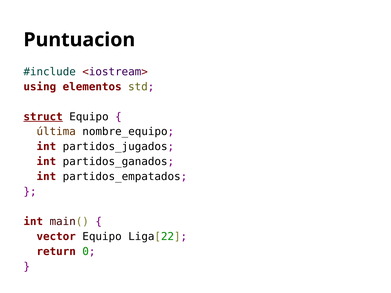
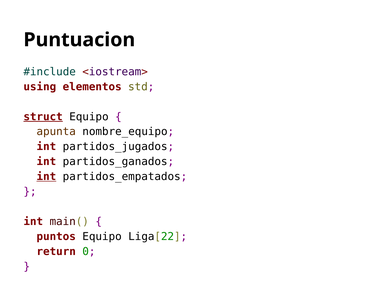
última: última -> apunta (56, 132)
int underline: none -> present (46, 177)
vector: vector -> puntos (56, 237)
